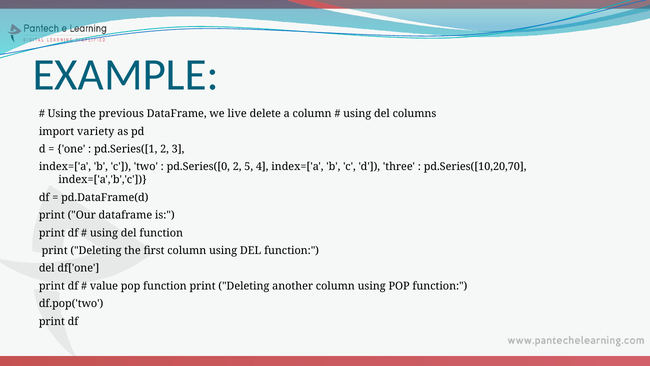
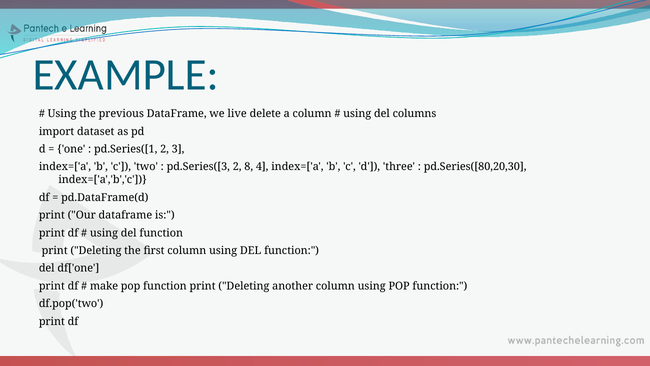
variety: variety -> dataset (96, 131)
pd.Series([0: pd.Series([0 -> pd.Series([3 (198, 167)
5: 5 -> 8 (249, 167)
pd.Series([10,20,70: pd.Series([10,20,70 -> pd.Series([80,20,30 (475, 167)
value: value -> make (104, 286)
